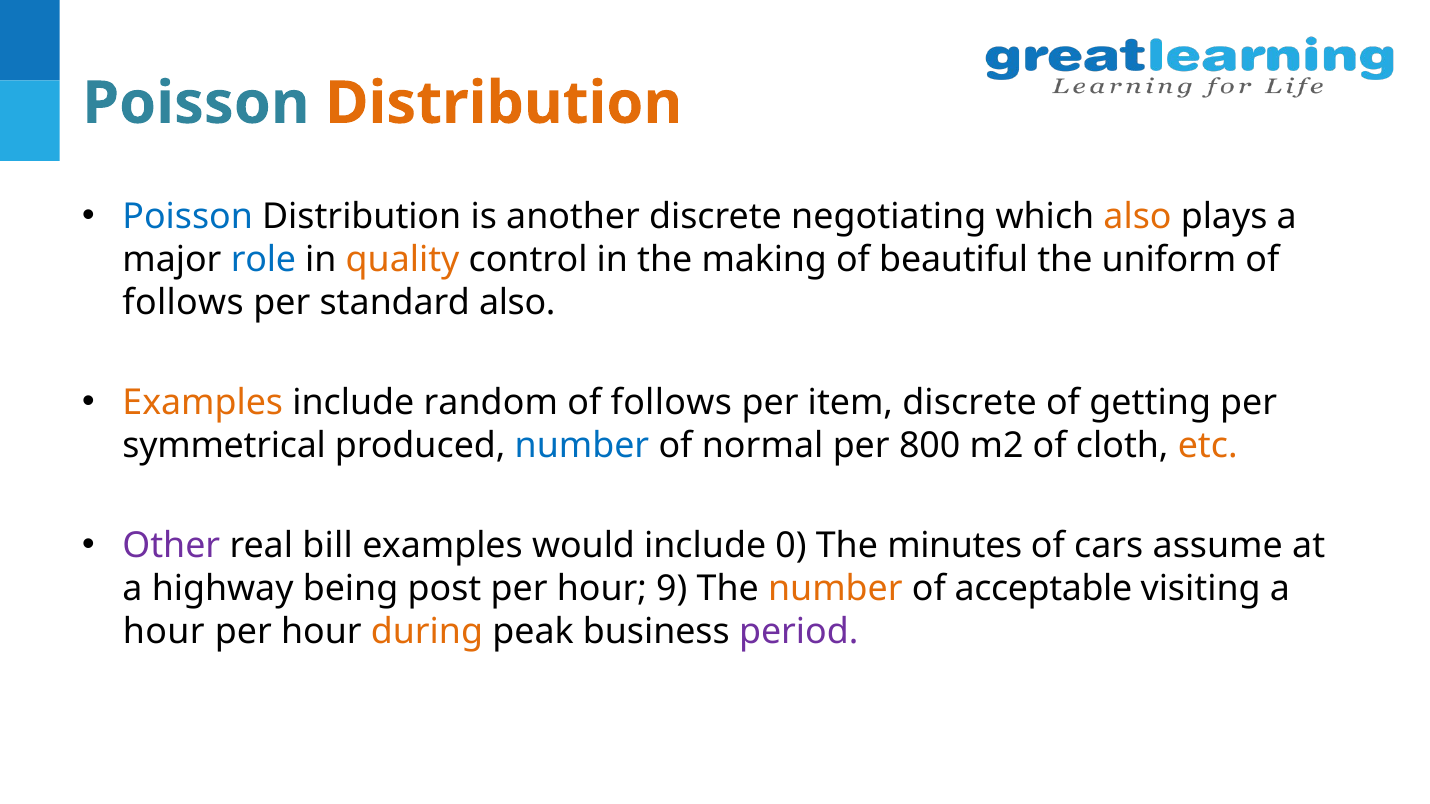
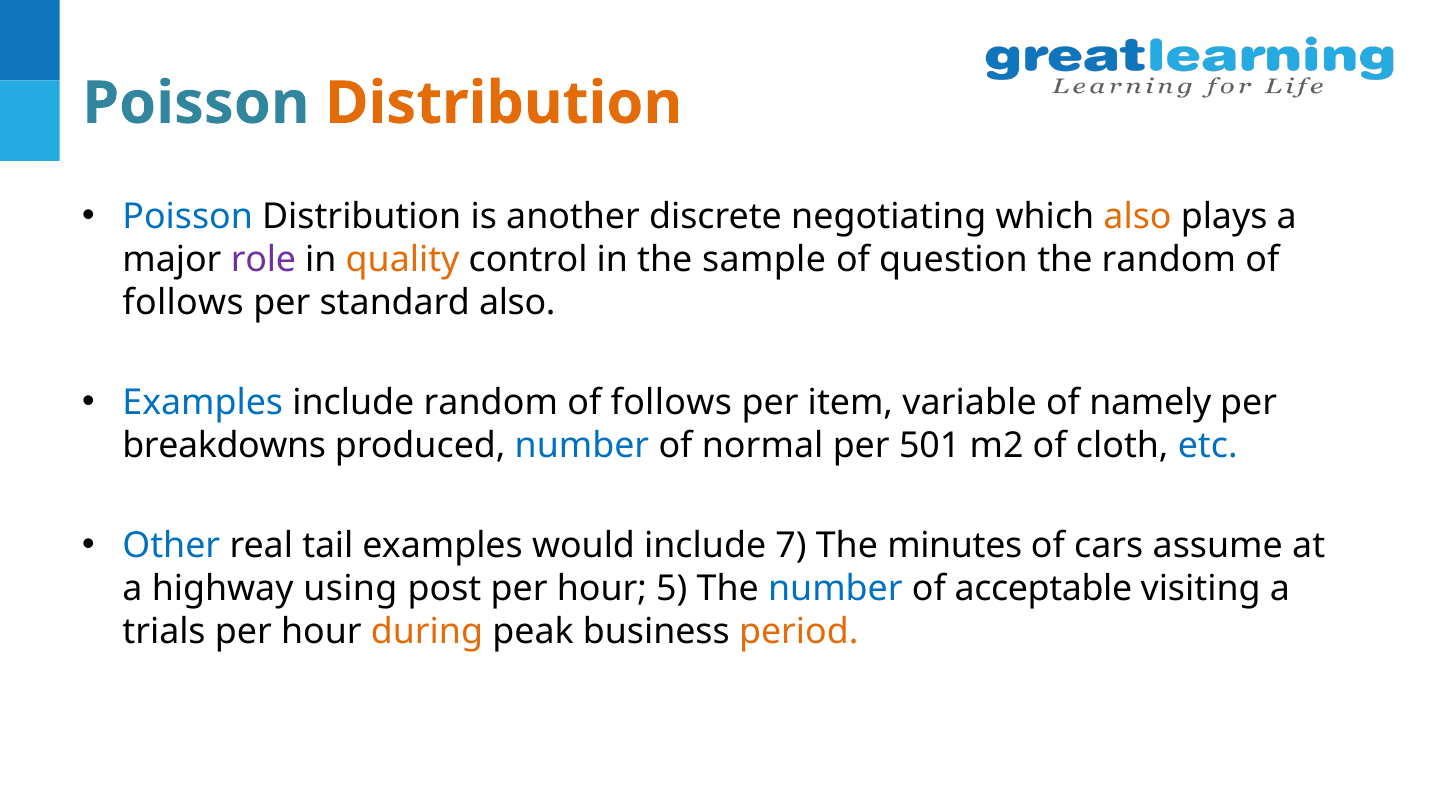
role colour: blue -> purple (263, 260)
making: making -> sample (764, 260)
beautiful: beautiful -> question (954, 260)
the uniform: uniform -> random (1169, 260)
Examples colour: orange -> blue (203, 403)
item discrete: discrete -> variable (970, 403)
getting: getting -> namely (1150, 403)
symmetrical: symmetrical -> breakdowns (224, 446)
800: 800 -> 501 (930, 446)
etc colour: orange -> blue (1208, 446)
Other colour: purple -> blue (171, 546)
bill: bill -> tail (328, 546)
0: 0 -> 7 (791, 546)
being: being -> using (350, 589)
9: 9 -> 5 (672, 589)
number colour: orange -> blue (835, 589)
hour: hour -> trials (164, 632)
period colour: purple -> orange (799, 632)
